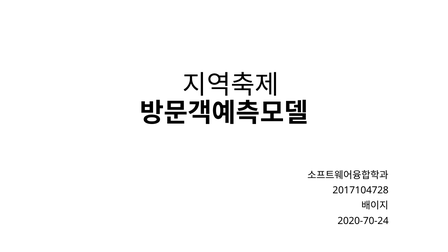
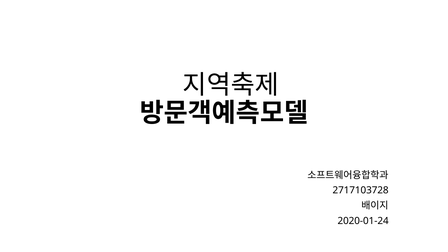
2017104728: 2017104728 -> 2717103728 (361, 190)
2020-70-24: 2020-70-24 -> 2020-01-24 (363, 221)
